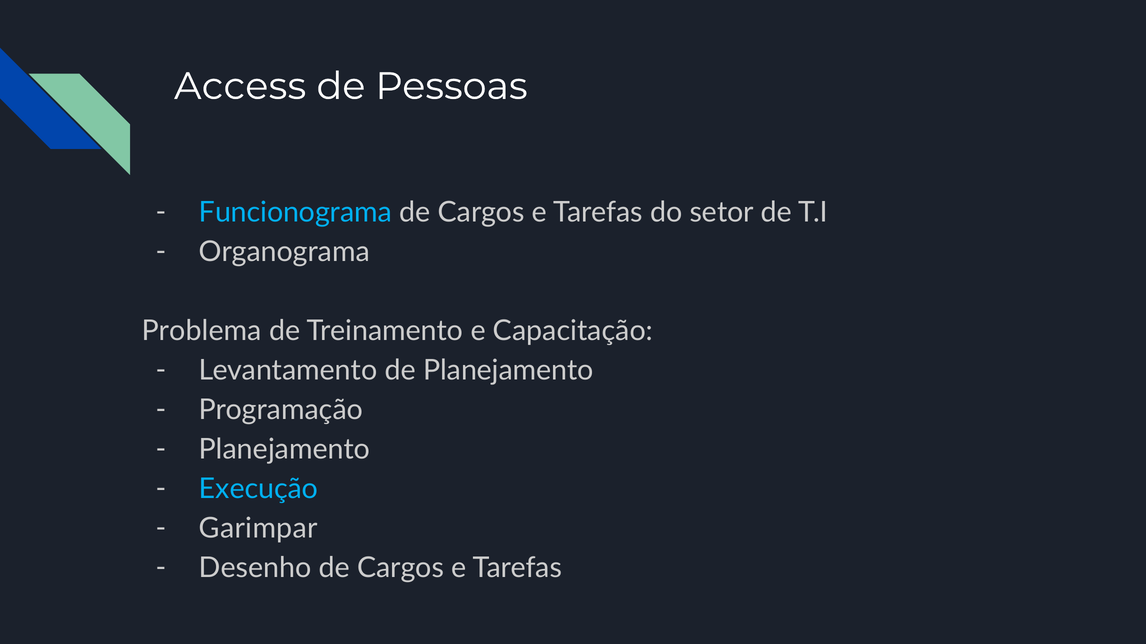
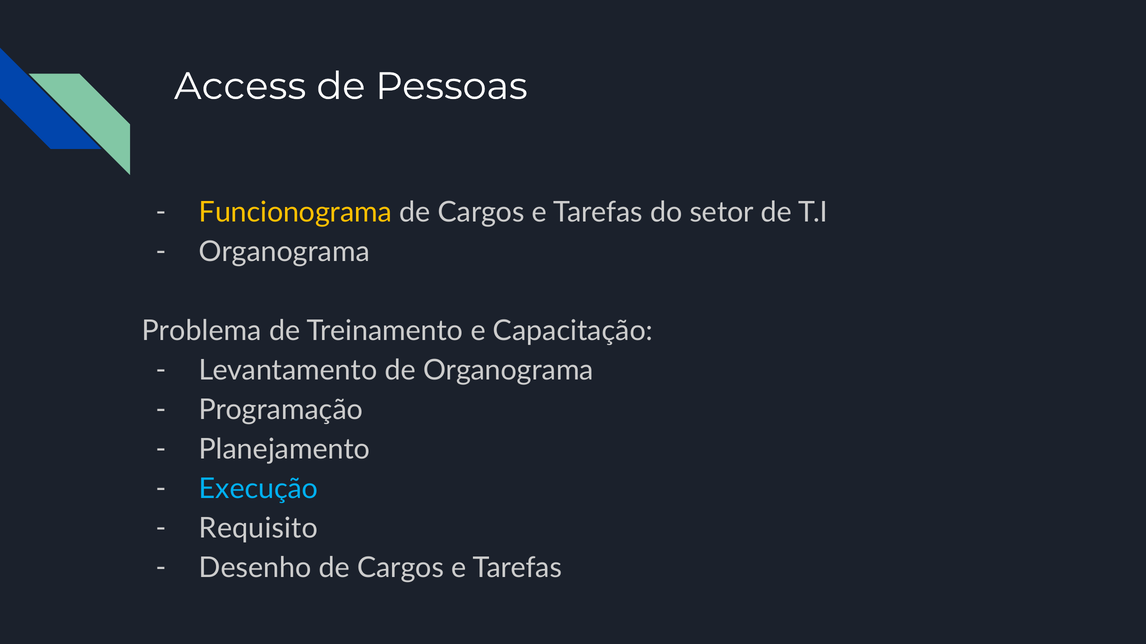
Funcionograma colour: light blue -> yellow (295, 213)
de Planejamento: Planejamento -> Organograma (508, 371)
Garimpar: Garimpar -> Requisito (258, 529)
